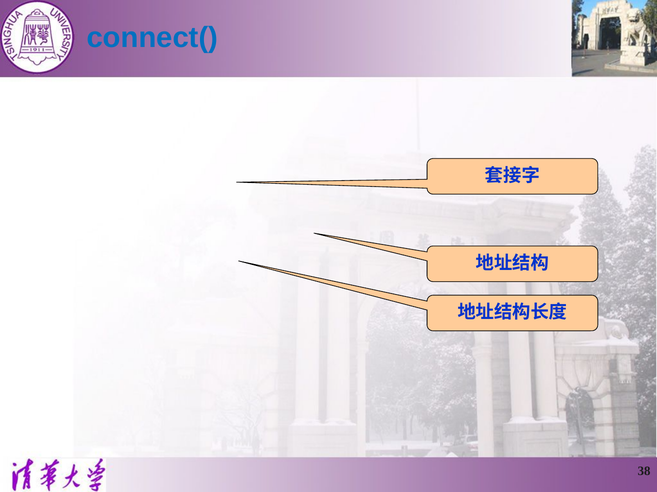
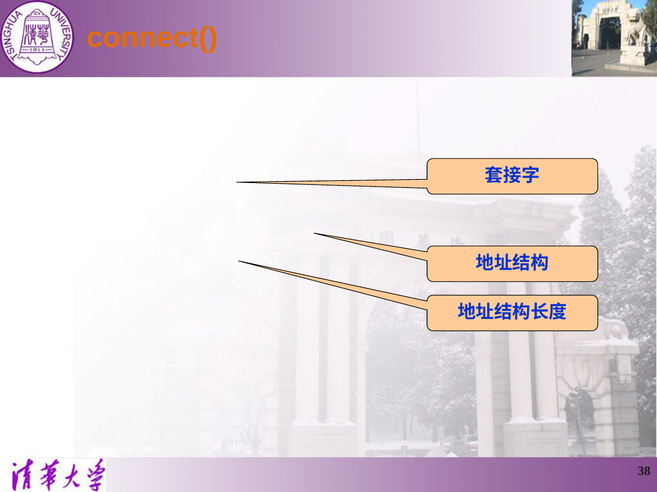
connect( colour: blue -> orange (152, 38)
